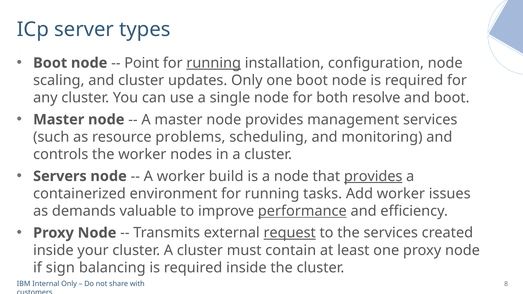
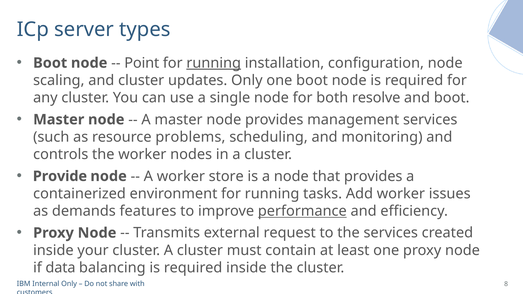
Servers: Servers -> Provide (60, 176)
build: build -> store (226, 176)
provides underline: present -> none (373, 176)
valuable: valuable -> features (148, 211)
request underline: present -> none (290, 233)
sign: sign -> data (60, 268)
